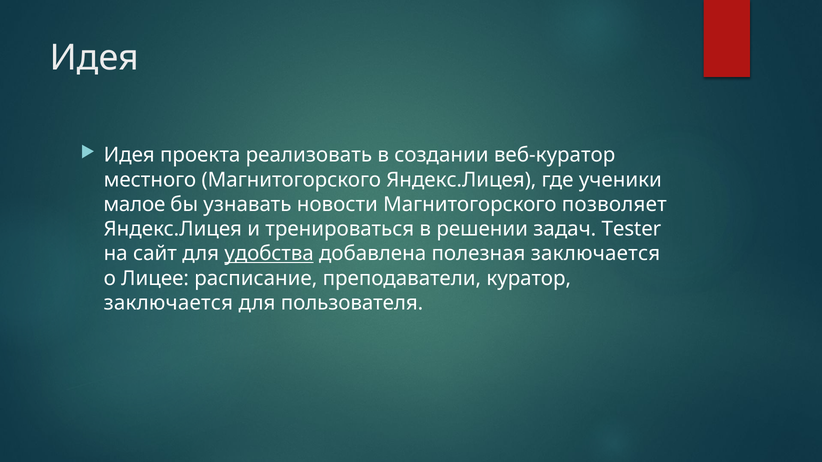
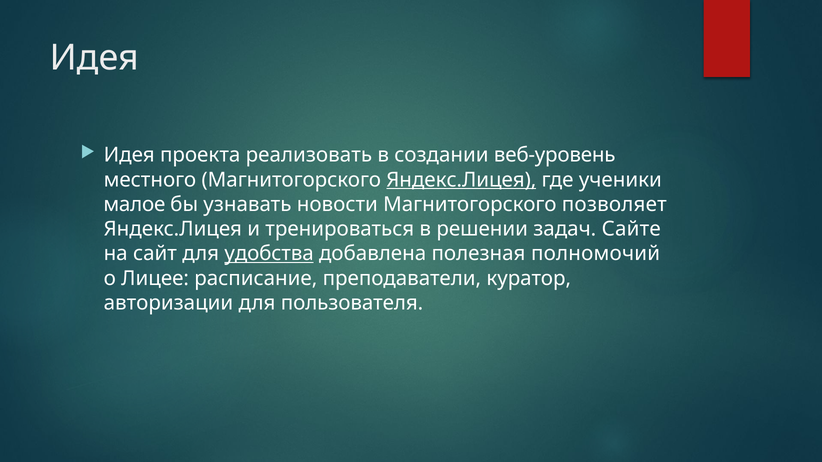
веб-куратор: веб-куратор -> веб-уровень (555, 155)
Яндекс.Лицея underline: none -> present (461, 180)
Tester: Tester -> Сайте (631, 229)
полезная заключается: заключается -> полномочий (596, 254)
заключается: заключается -> авторизации (168, 303)
